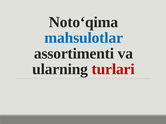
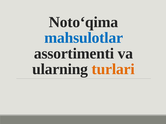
turlari colour: red -> orange (113, 69)
